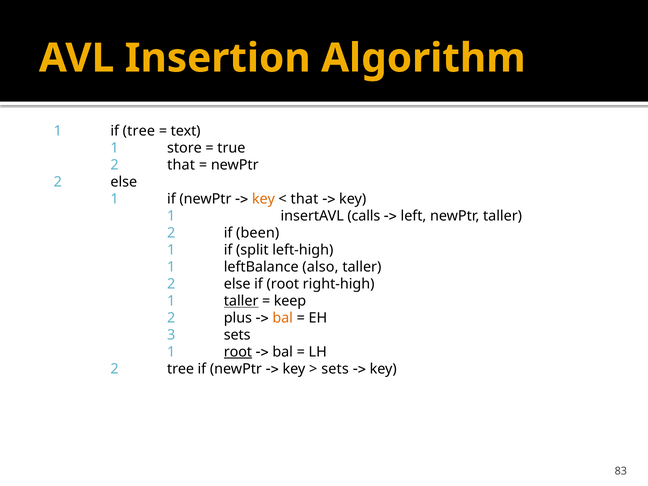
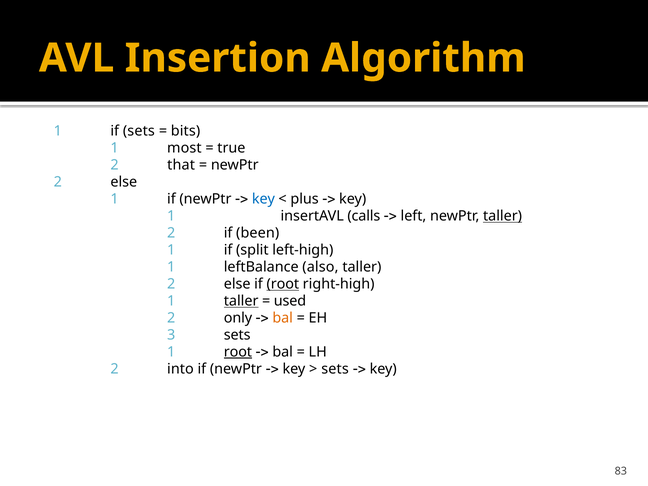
if tree: tree -> sets (139, 131)
text: text -> bits (186, 131)
store: store -> most (184, 148)
key colour: orange -> blue (263, 199)
that: that -> plus (305, 199)
taller underline: none -> present (503, 216)
root underline: none -> present (283, 284)
keep: keep -> used (290, 301)
plus: plus -> only (238, 318)
2 tree: tree -> into (180, 369)
